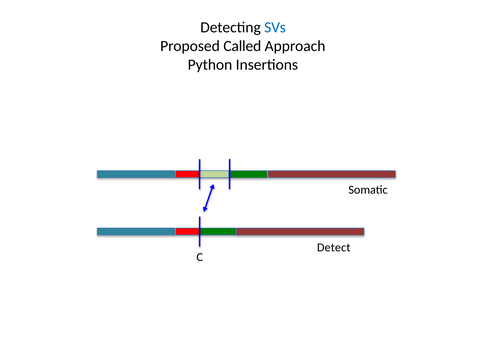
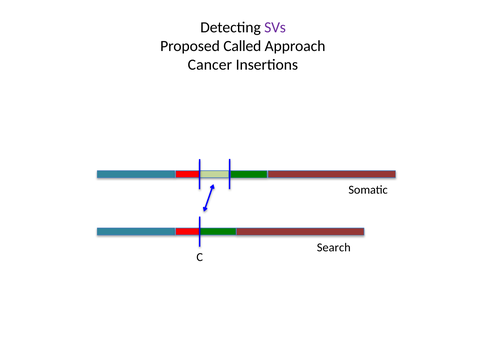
SVs colour: blue -> purple (275, 27)
Python: Python -> Cancer (210, 65)
Detect: Detect -> Search (334, 248)
